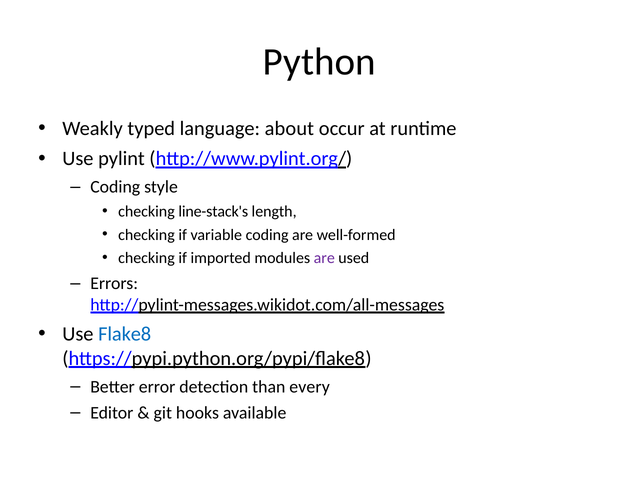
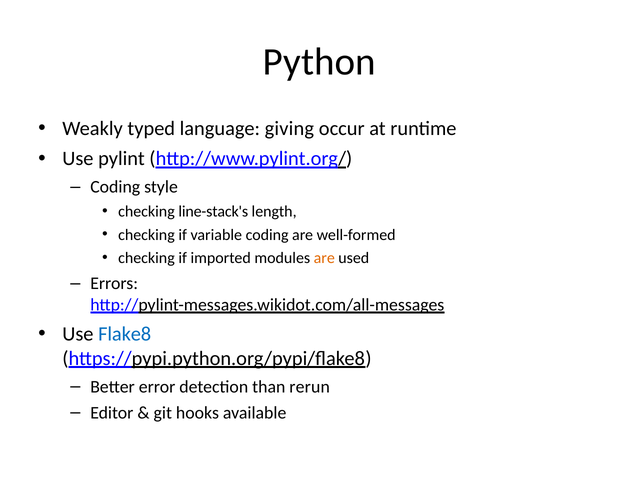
about: about -> giving (289, 129)
are colour: purple -> orange (324, 258)
every: every -> rerun (310, 387)
